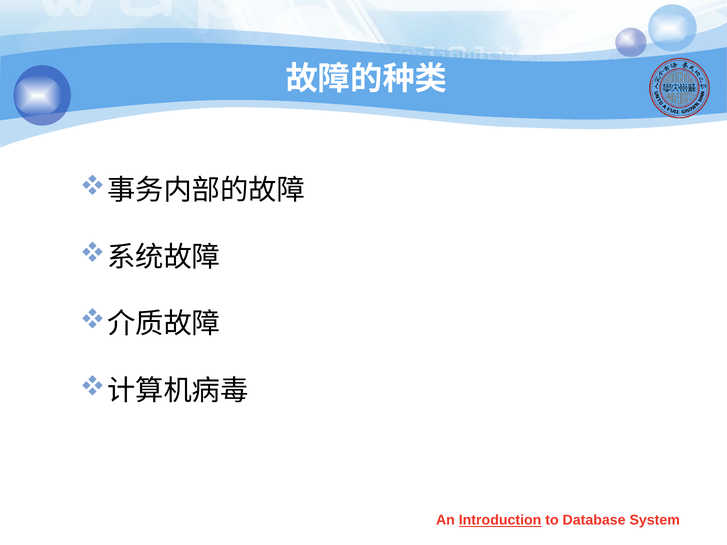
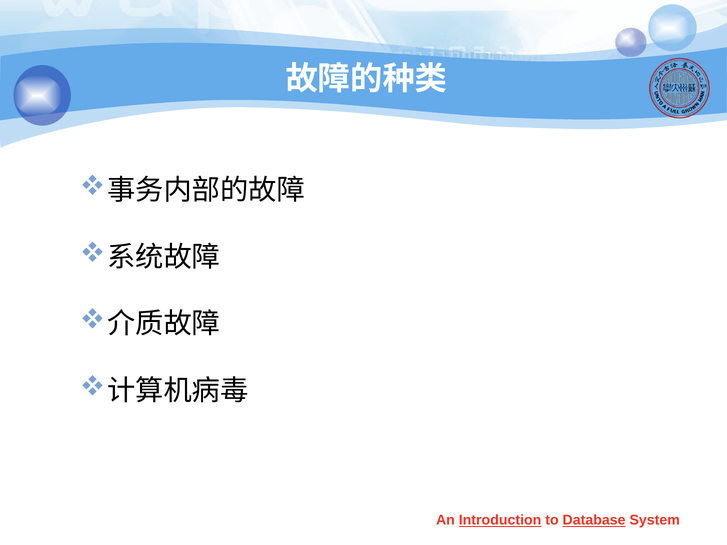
Database underline: none -> present (594, 520)
